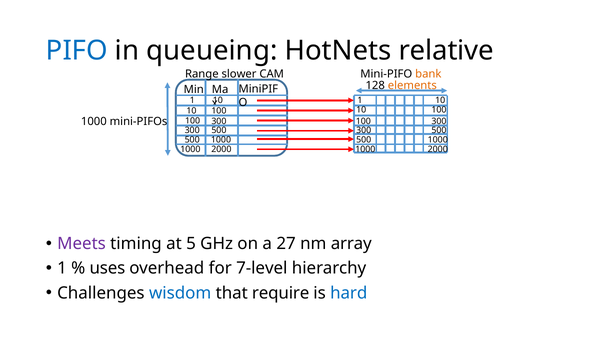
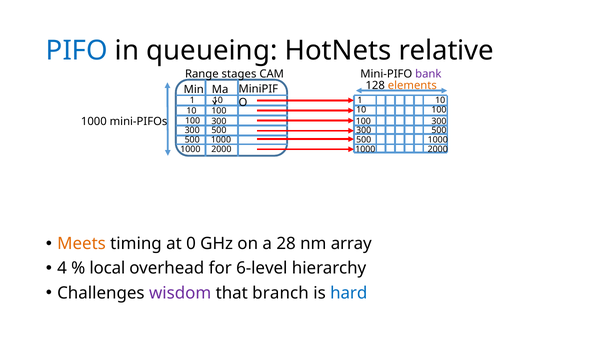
slower: slower -> stages (239, 74)
bank colour: orange -> purple (428, 74)
Meets colour: purple -> orange (82, 244)
5: 5 -> 0 (191, 244)
27: 27 -> 28 (286, 244)
1: 1 -> 4 (62, 268)
uses: uses -> local (107, 268)
7-level: 7-level -> 6-level (262, 268)
wisdom colour: blue -> purple (180, 293)
require: require -> branch (281, 293)
